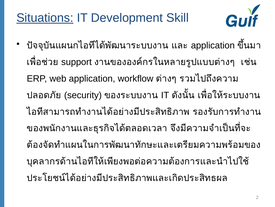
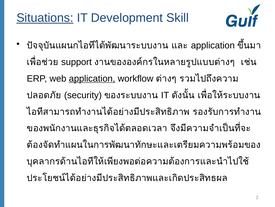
application underline: none -> present (92, 78)
